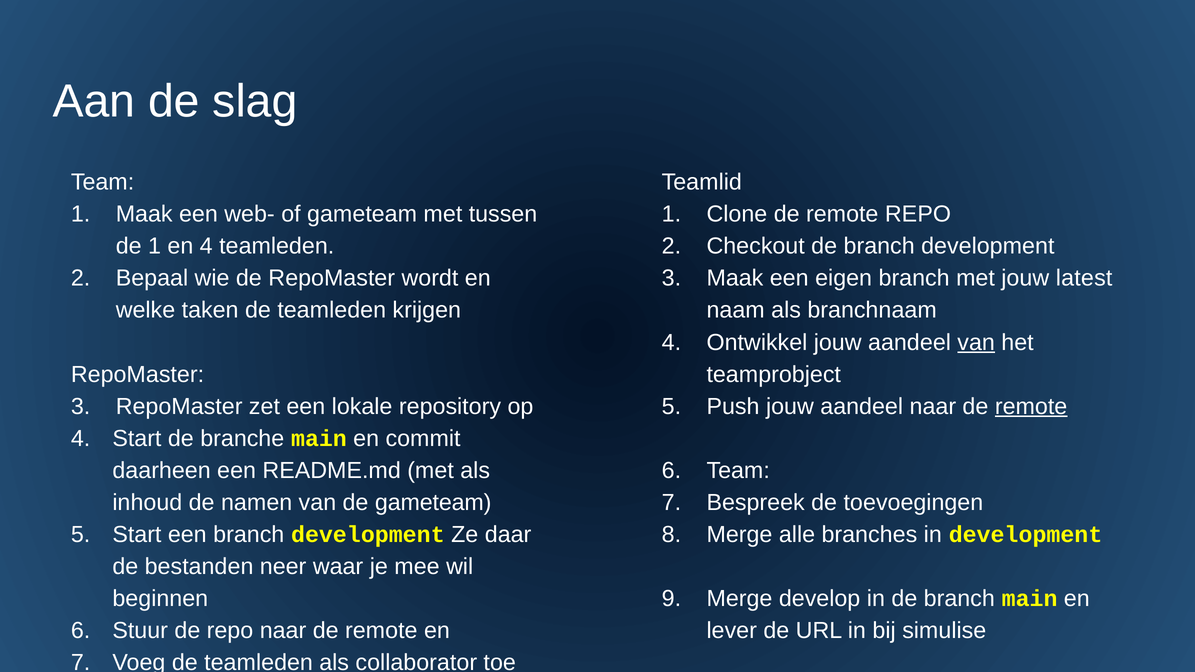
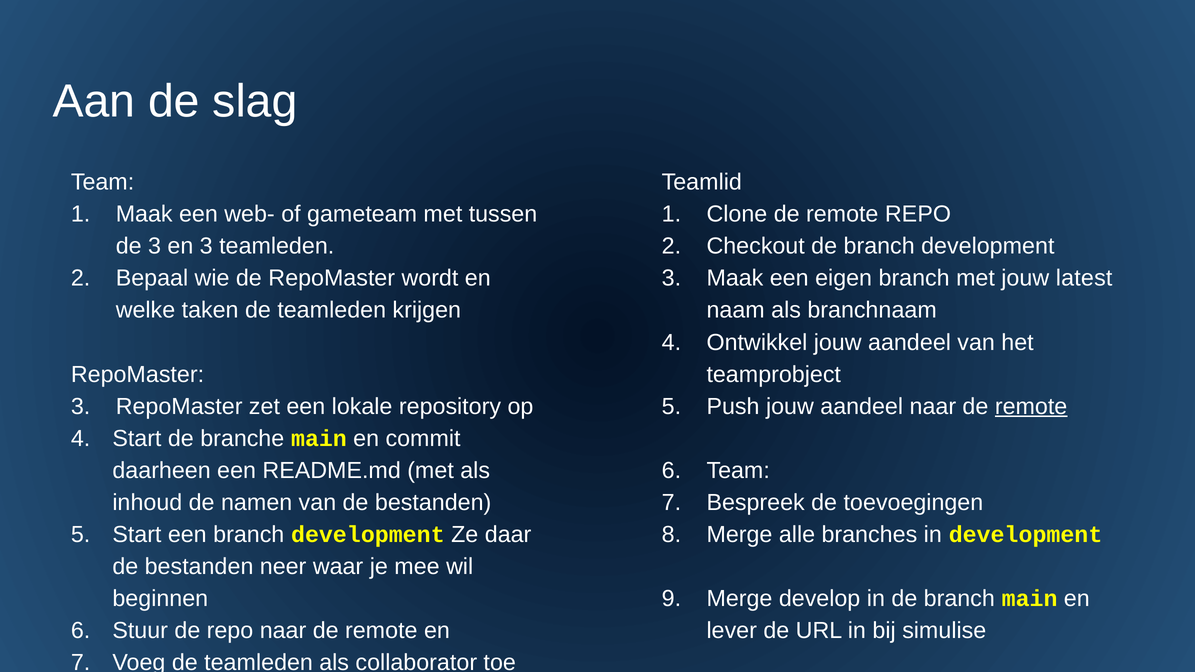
de 1: 1 -> 3 (154, 246)
en 4: 4 -> 3 (206, 246)
van underline: present -> none (976, 342)
van de gameteam: gameteam -> bestanden (433, 503)
